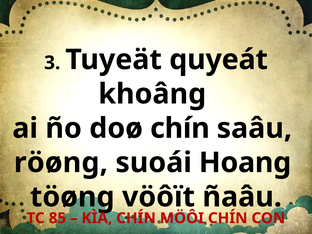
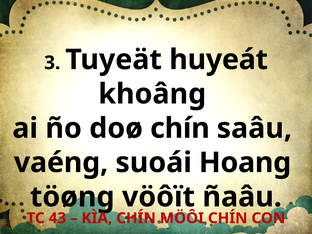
quyeát: quyeát -> huyeát (219, 60)
röøng: röøng -> vaéng (61, 163)
85: 85 -> 43 (57, 218)
